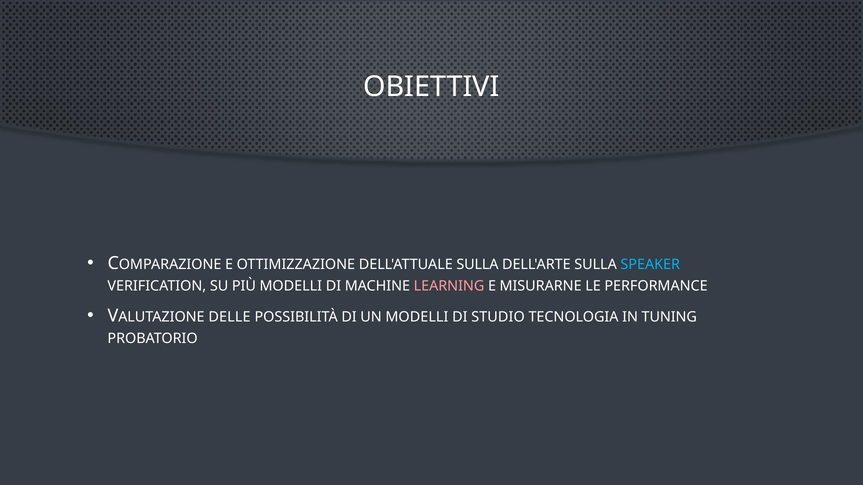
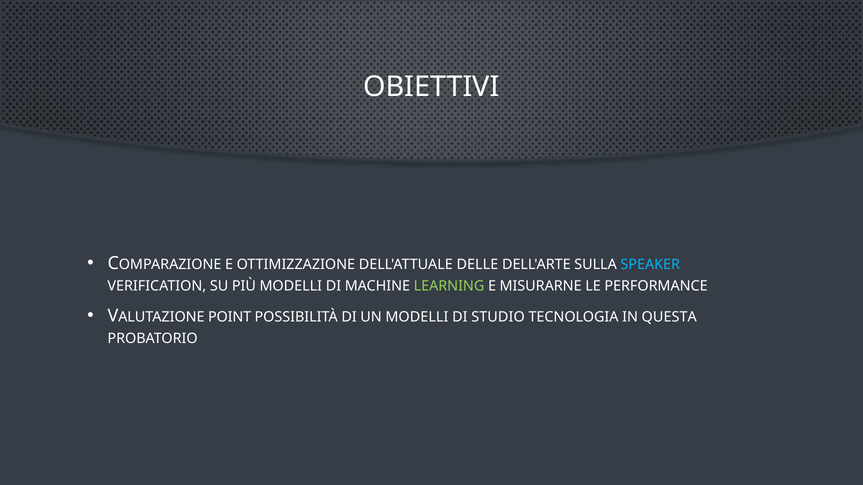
DELL'ATTUALE SULLA: SULLA -> DELLE (477, 265)
LEARNING colour: pink -> light green (449, 286)
DELLE: DELLE -> POINT (230, 317)
TUNING: TUNING -> QUESTA (669, 317)
